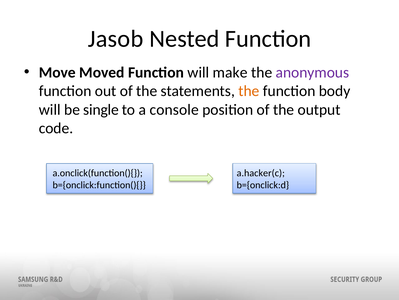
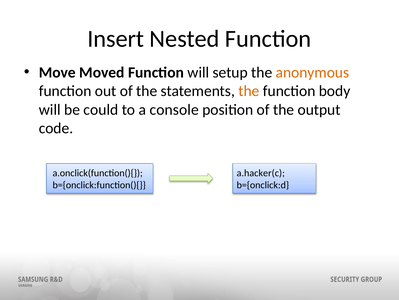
Jasob: Jasob -> Insert (116, 39)
make: make -> setup (230, 72)
anonymous colour: purple -> orange (312, 72)
single: single -> could (101, 109)
